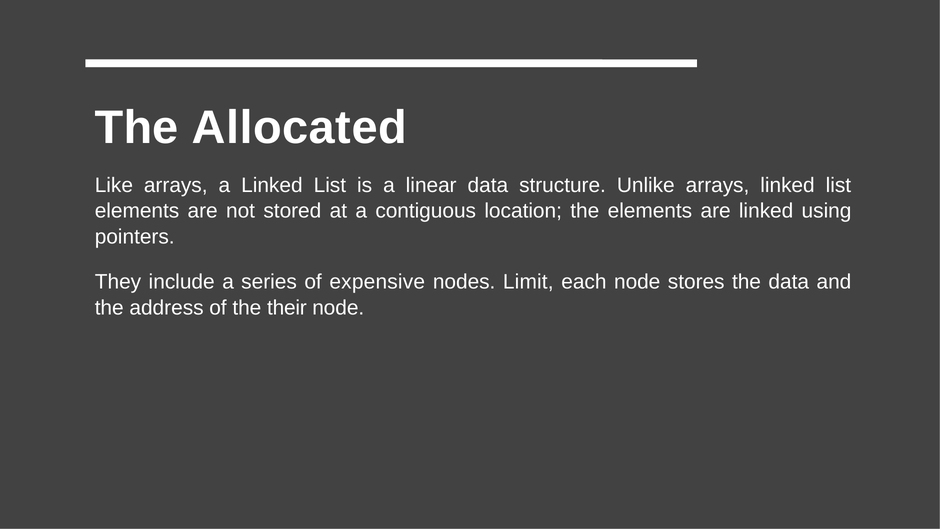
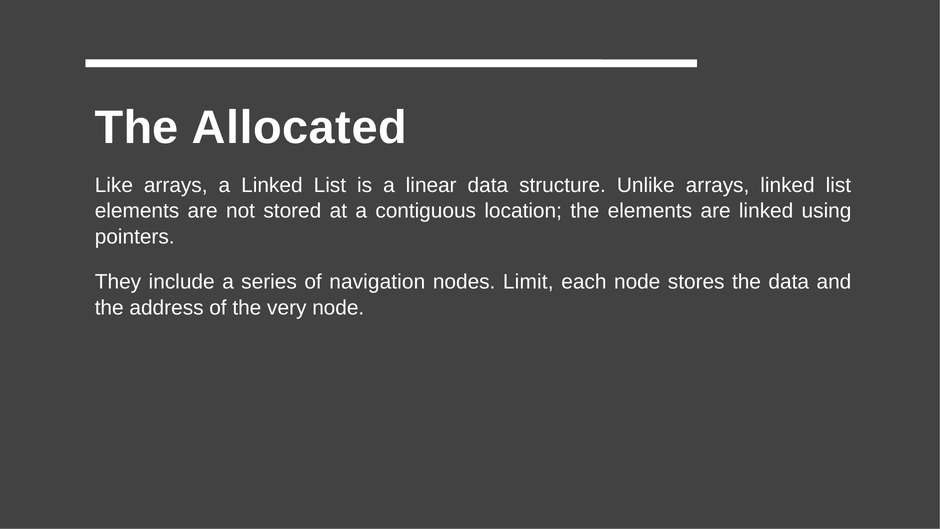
expensive: expensive -> navigation (377, 282)
their: their -> very (287, 307)
